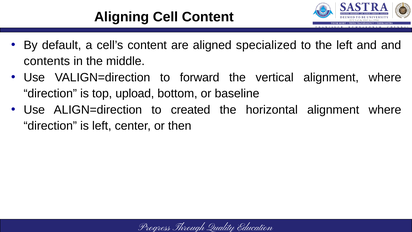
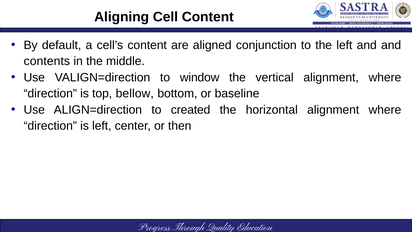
specialized: specialized -> conjunction (266, 45)
forward: forward -> window (200, 77)
upload: upload -> bellow (135, 93)
